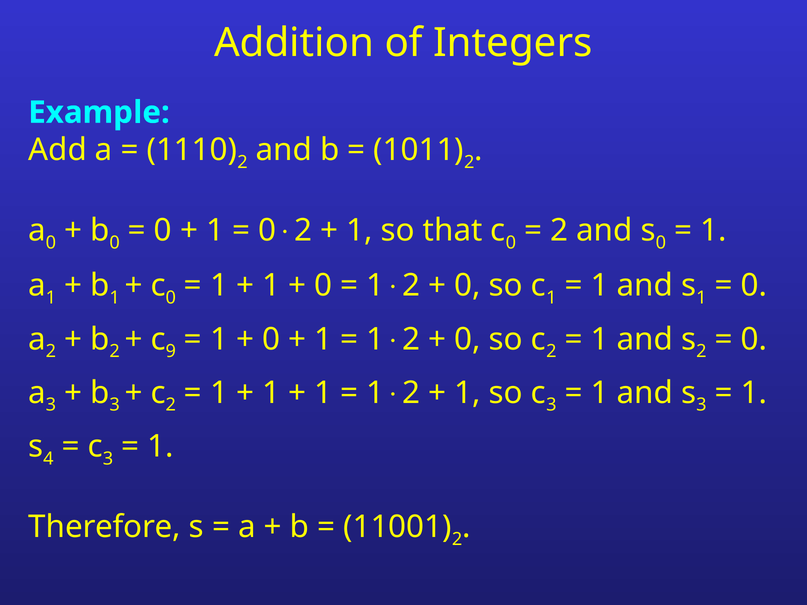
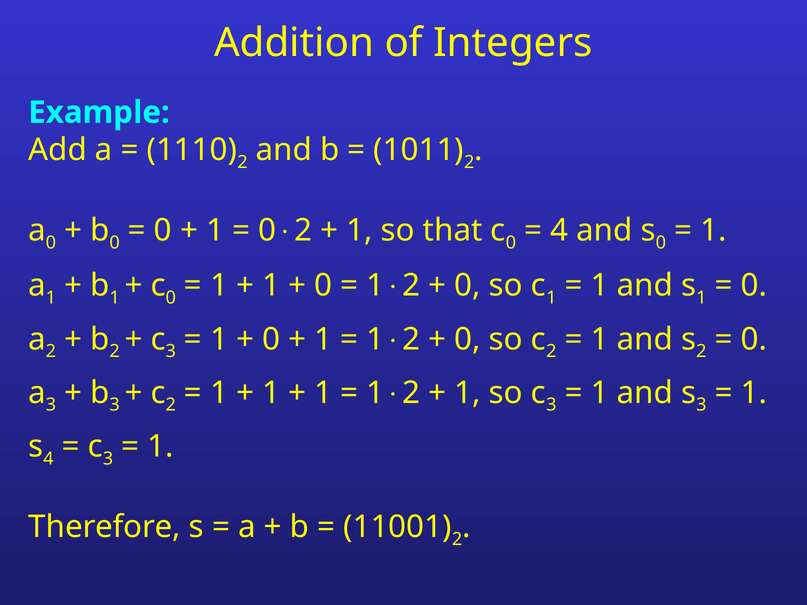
2: 2 -> 4 (559, 231)
9: 9 -> 3 (171, 352)
